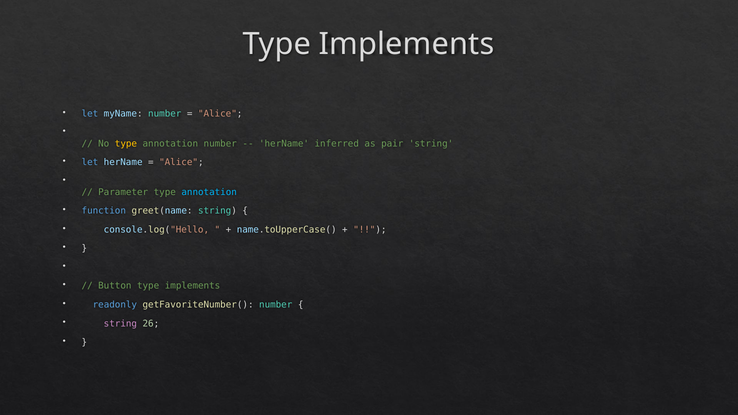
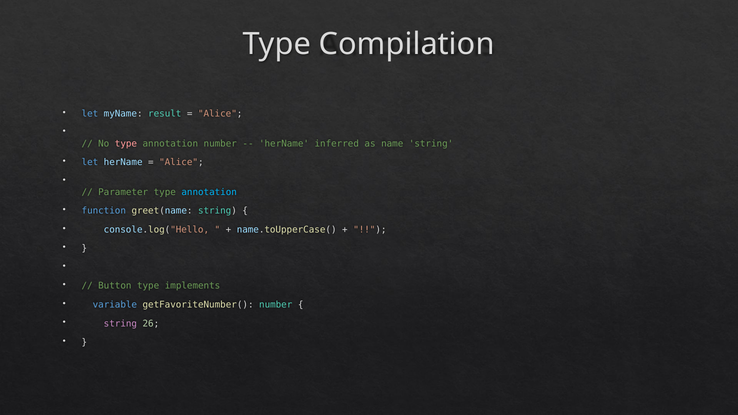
Implements: Implements -> Compilation (407, 44)
myName number: number -> result (165, 114)
type colour: yellow -> pink (126, 144)
pair: pair -> name (392, 144)
readonly: readonly -> variable (115, 305)
